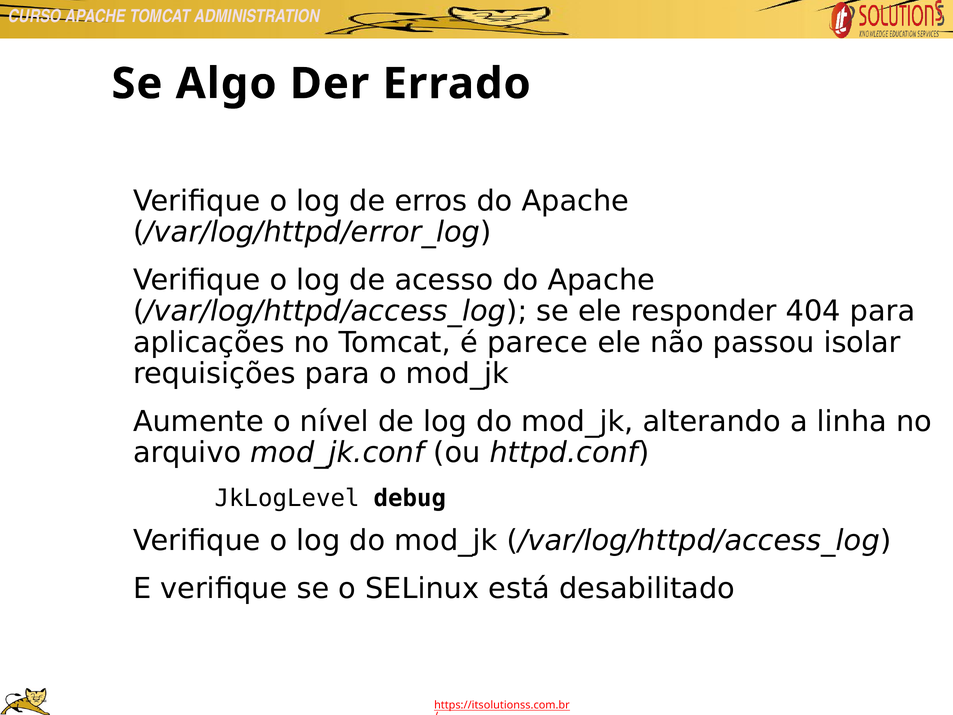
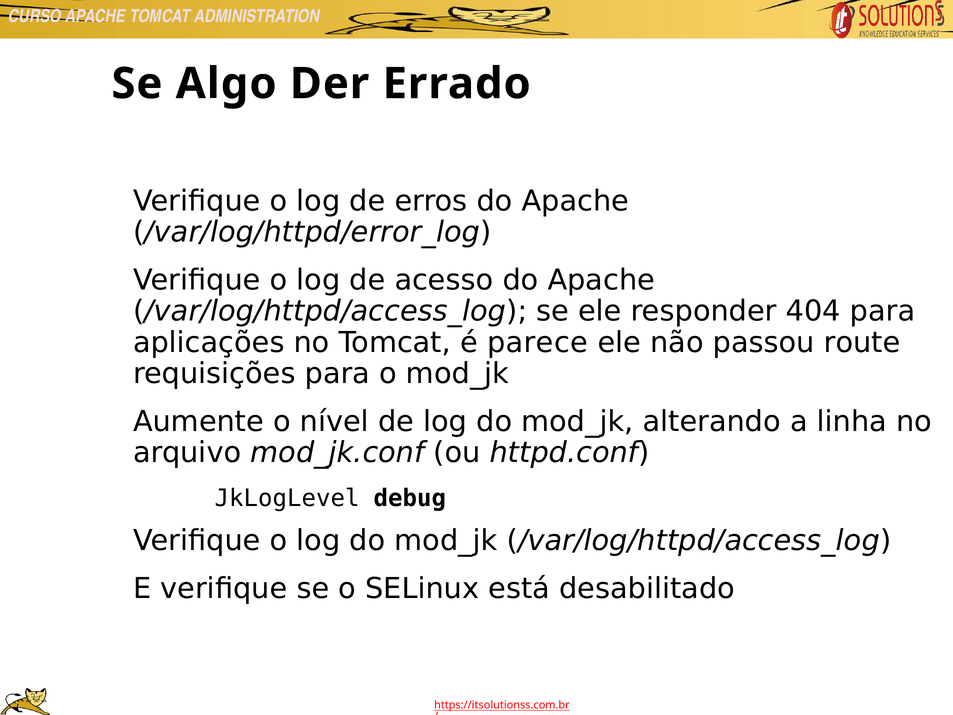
isolar: isolar -> route (862, 342)
